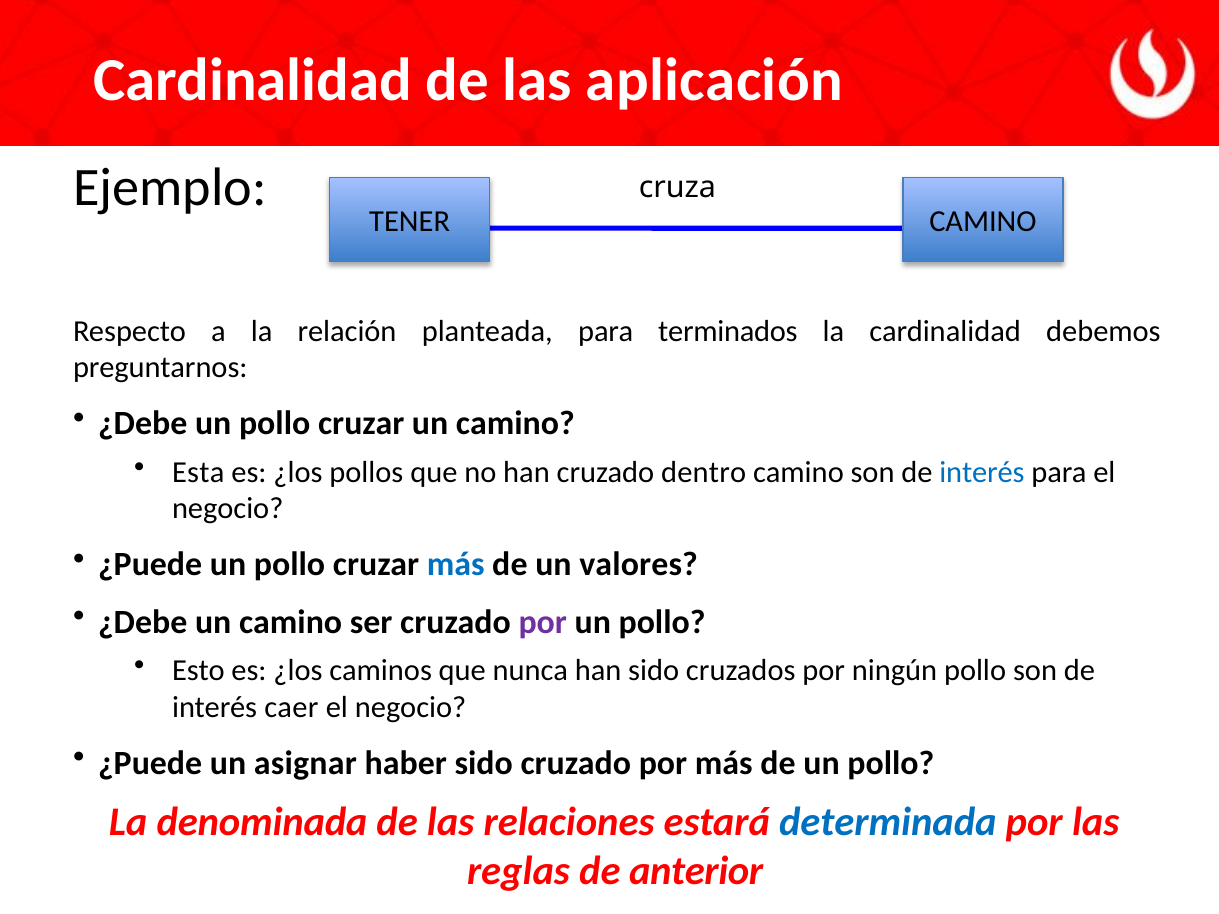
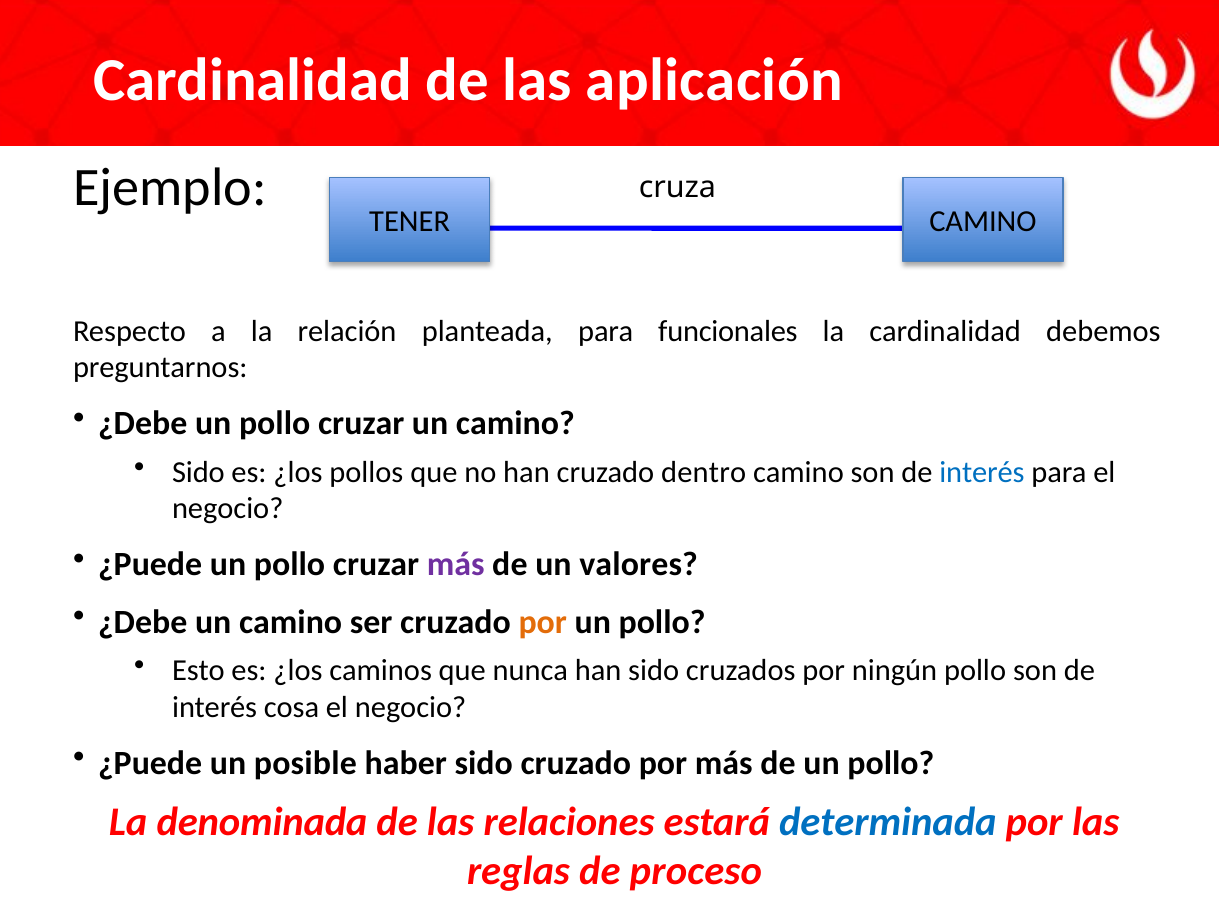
terminados: terminados -> funcionales (728, 331)
Esta: Esta -> Sido (198, 472)
más colour: blue -> purple (456, 565)
por colour: purple -> orange (543, 622)
caer: caer -> cosa (292, 707)
asignar: asignar -> posible (305, 763)
anterior: anterior -> proceso (696, 871)
